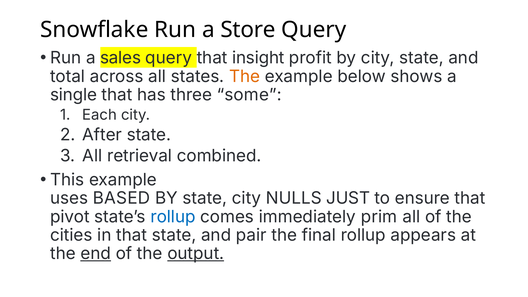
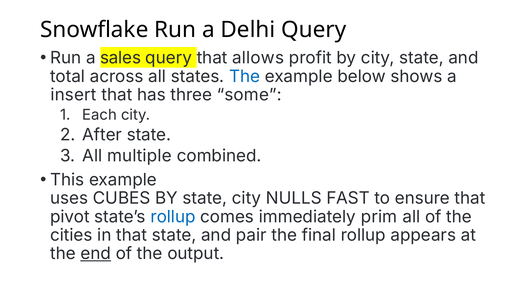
Store: Store -> Delhi (248, 30)
insight: insight -> allows (258, 58)
The colour: orange -> blue (245, 76)
single: single -> insert (73, 95)
retrieval: retrieval -> multiple (139, 156)
BASED: BASED -> CUBES (122, 198)
JUST: JUST -> FAST (348, 198)
output underline: present -> none (196, 254)
